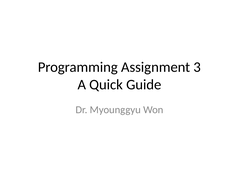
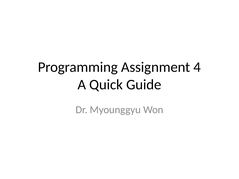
3: 3 -> 4 (197, 67)
